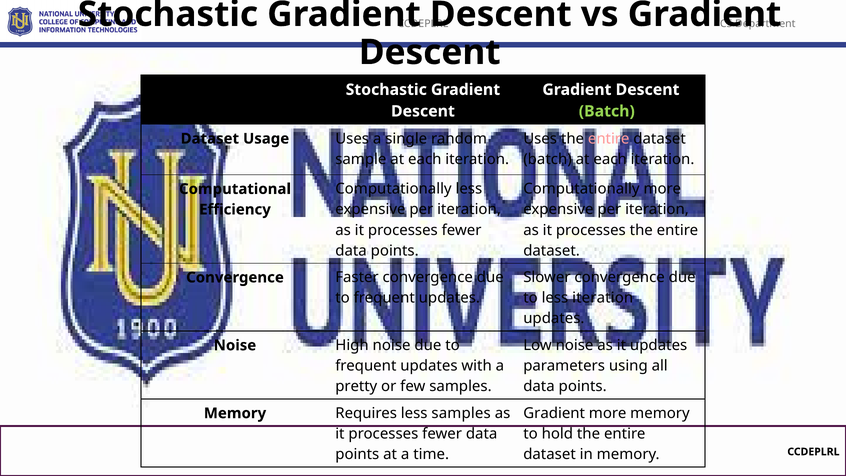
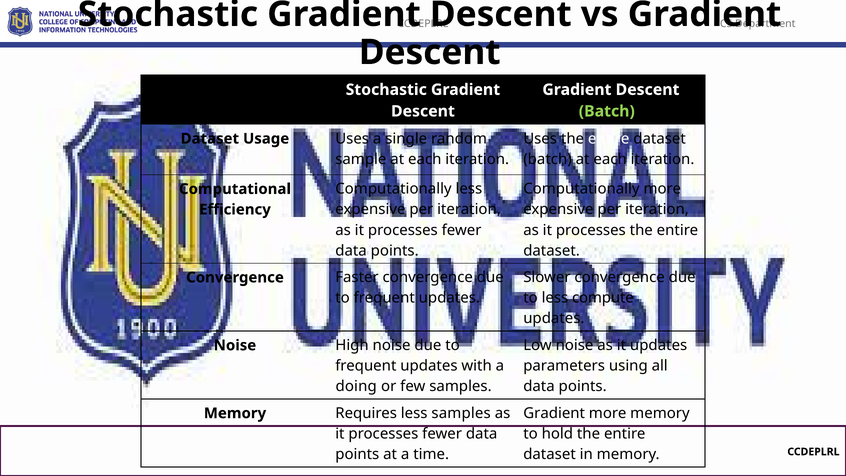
entire colour: pink -> white (609, 139)
less iteration: iteration -> compute (603, 298)
pretty: pretty -> doing (356, 386)
